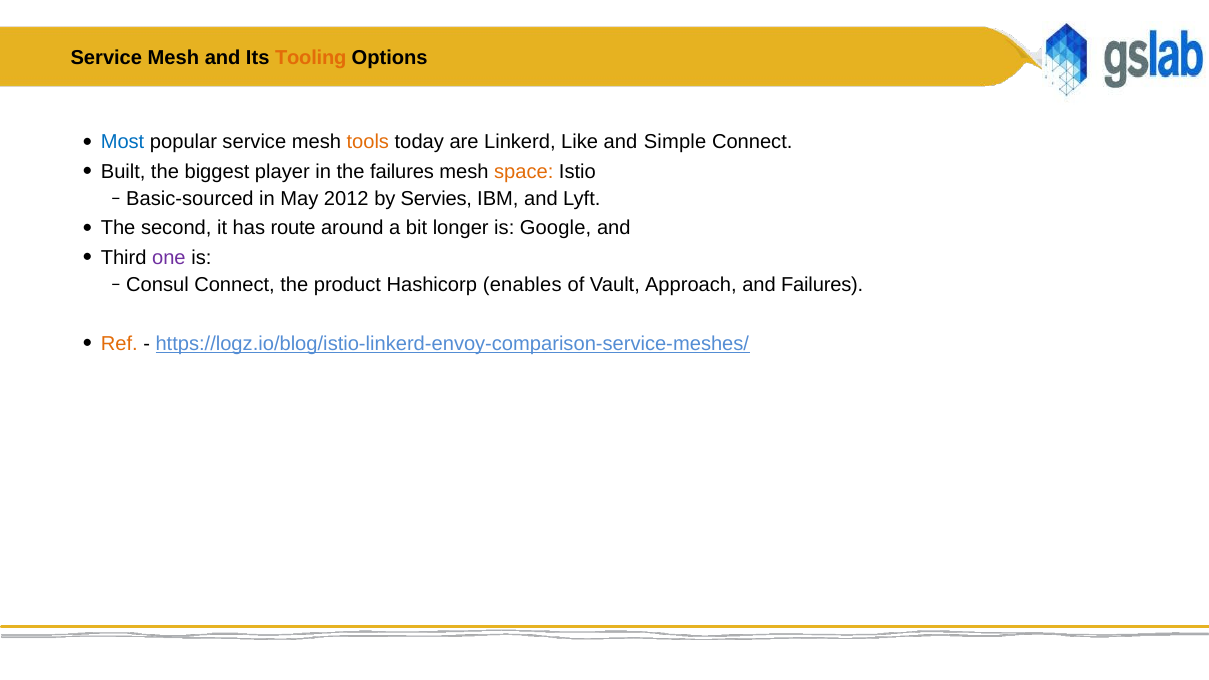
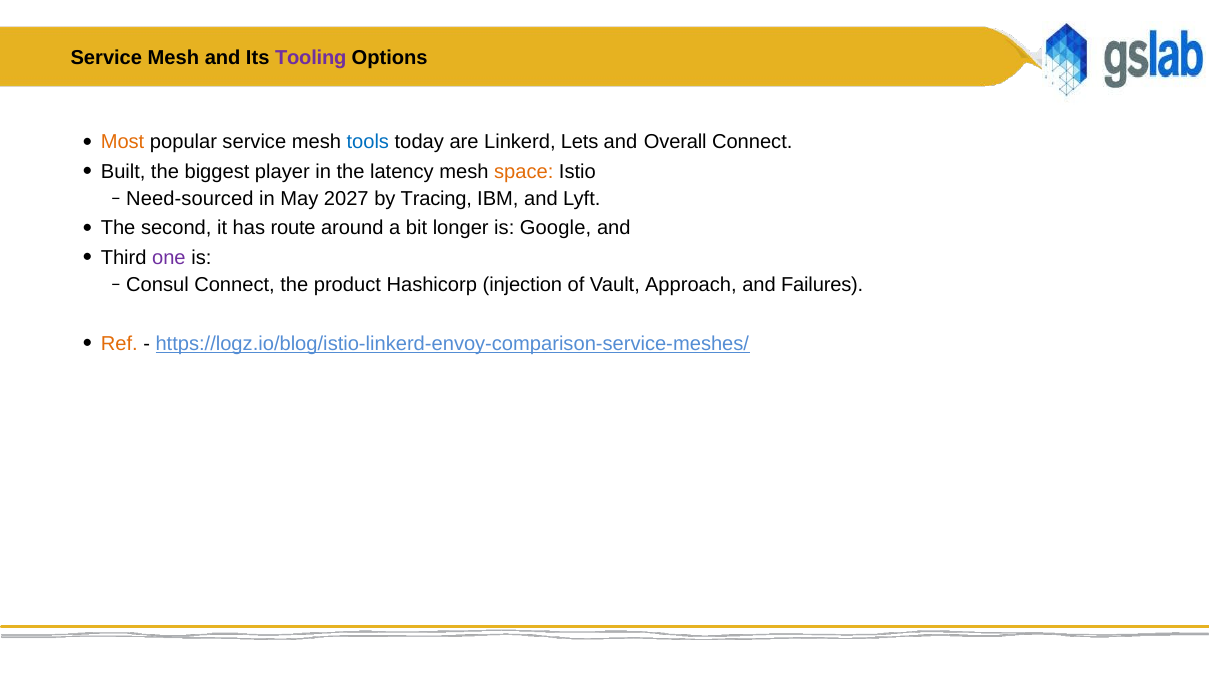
Tooling colour: orange -> purple (311, 58)
Most colour: blue -> orange (123, 142)
tools colour: orange -> blue (368, 142)
Like: Like -> Lets (580, 142)
Simple: Simple -> Overall (675, 142)
the failures: failures -> latency (402, 172)
Basic-sourced: Basic-sourced -> Need-sourced (190, 199)
2012: 2012 -> 2027 (346, 199)
Servies: Servies -> Tracing (436, 199)
enables: enables -> injection (522, 285)
